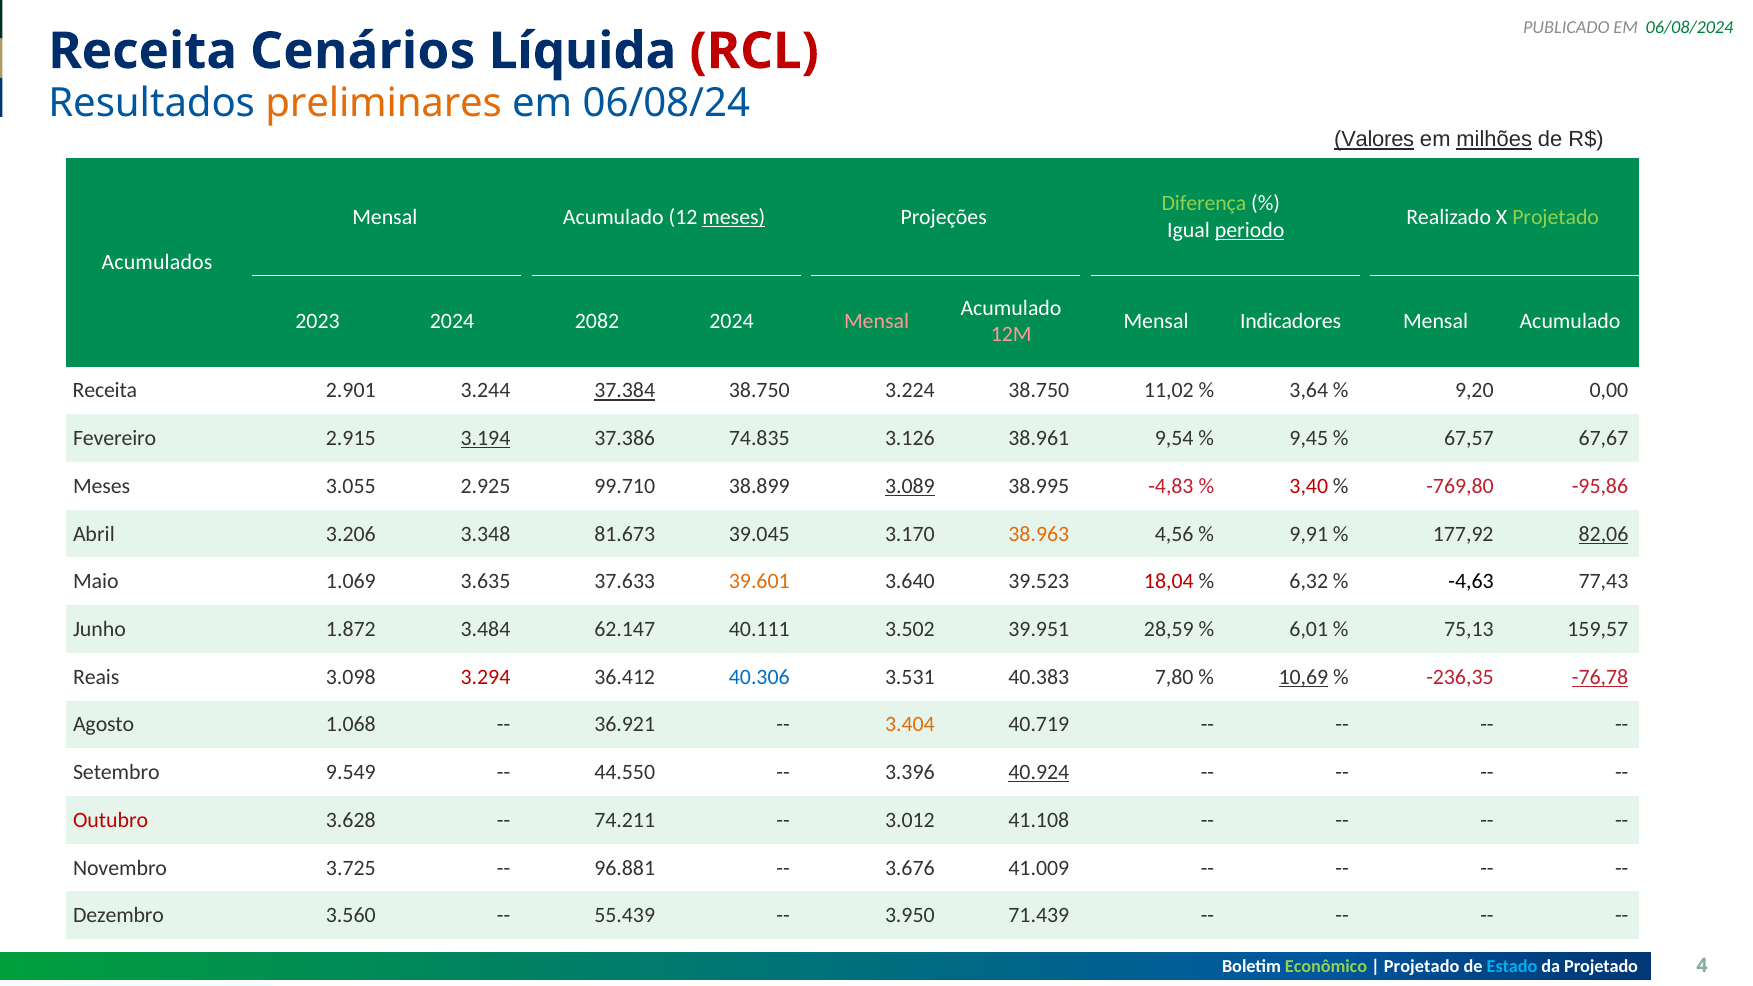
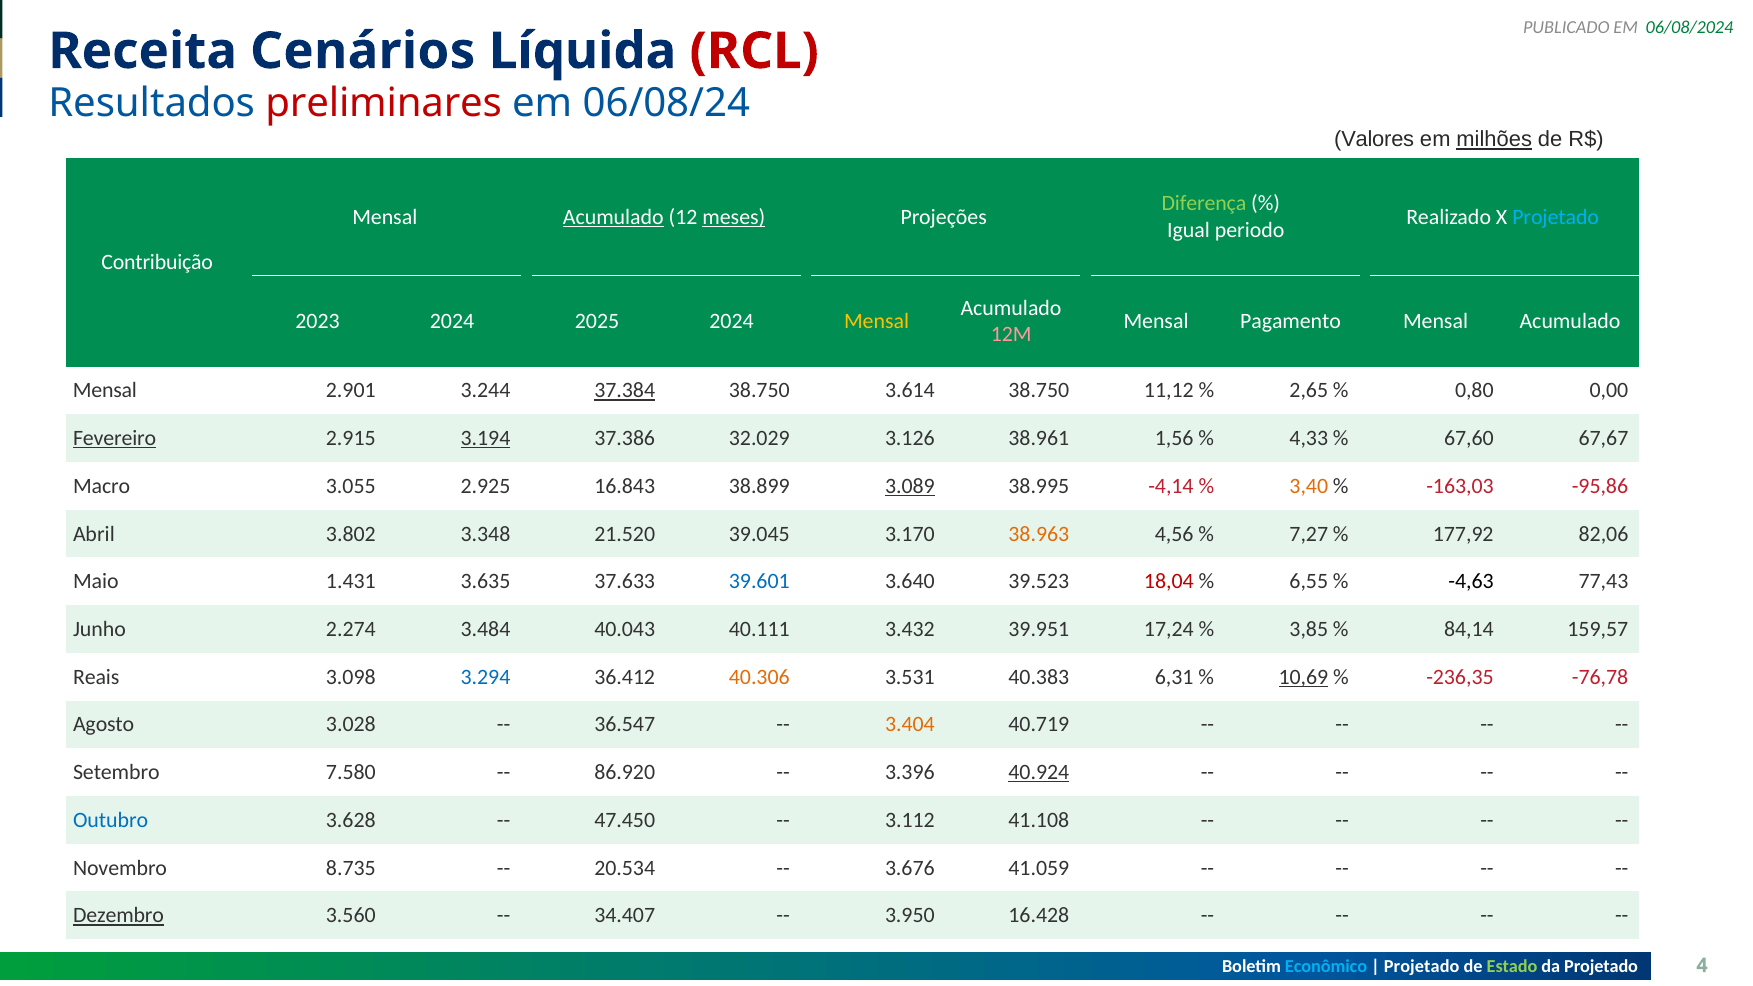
preliminares colour: orange -> red (384, 104)
Valores underline: present -> none (1374, 140)
Acumulado underline: none -> present (613, 217)
Projetado colour: light green -> light blue (1556, 217)
periodo underline: present -> none (1250, 230)
Acumulados: Acumulados -> Contribuição (157, 262)
2082: 2082 -> 2025 (597, 321)
Mensal colour: pink -> yellow (877, 321)
Indicadores: Indicadores -> Pagamento (1291, 321)
Receita: Receita -> Mensal (105, 391)
3.224: 3.224 -> 3.614 (910, 391)
11,02: 11,02 -> 11,12 (1169, 391)
3,64: 3,64 -> 2,65 (1309, 391)
9,20: 9,20 -> 0,80 (1474, 391)
Fevereiro underline: none -> present (115, 438)
74.835: 74.835 -> 32.029 (759, 438)
9,54: 9,54 -> 1,56 (1174, 438)
9,45: 9,45 -> 4,33 (1309, 438)
67,57: 67,57 -> 67,60 (1469, 438)
Meses: Meses -> Macro (102, 486)
99.710: 99.710 -> 16.843 (625, 486)
-4,83: -4,83 -> -4,14 (1171, 486)
3,40 colour: red -> orange (1309, 486)
-769,80: -769,80 -> -163,03 (1460, 486)
3.206: 3.206 -> 3.802 (351, 534)
81.673: 81.673 -> 21.520 (625, 534)
9,91: 9,91 -> 7,27 (1309, 534)
82,06 underline: present -> none (1604, 534)
1.069: 1.069 -> 1.431 (351, 582)
39.601 colour: orange -> blue (759, 582)
6,32: 6,32 -> 6,55 (1309, 582)
1.872: 1.872 -> 2.274 (351, 629)
62.147: 62.147 -> 40.043 (625, 629)
3.502: 3.502 -> 3.432 (910, 629)
28,59: 28,59 -> 17,24 (1169, 629)
6,01: 6,01 -> 3,85 (1309, 629)
75,13: 75,13 -> 84,14 (1469, 629)
3.294 colour: red -> blue (485, 677)
40.306 colour: blue -> orange (759, 677)
7,80: 7,80 -> 6,31 (1174, 677)
-76,78 underline: present -> none (1600, 677)
1.068: 1.068 -> 3.028 (351, 725)
36.921: 36.921 -> 36.547 (625, 725)
9.549: 9.549 -> 7.580 (351, 772)
44.550: 44.550 -> 86.920 (625, 772)
Outubro colour: red -> blue (111, 820)
74.211: 74.211 -> 47.450 (625, 820)
3.012: 3.012 -> 3.112 (910, 820)
3.725: 3.725 -> 8.735 (351, 868)
96.881: 96.881 -> 20.534 (625, 868)
41.009: 41.009 -> 41.059 (1039, 868)
Dezembro underline: none -> present (118, 916)
55.439: 55.439 -> 34.407 (625, 916)
71.439: 71.439 -> 16.428 (1039, 916)
Econômico colour: light green -> light blue (1326, 966)
Estado colour: light blue -> light green (1512, 966)
